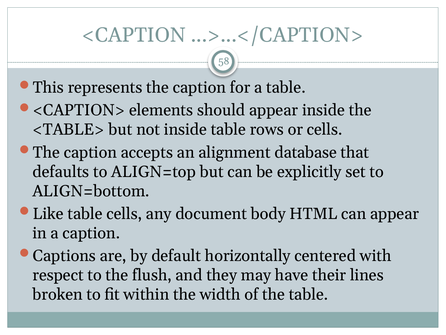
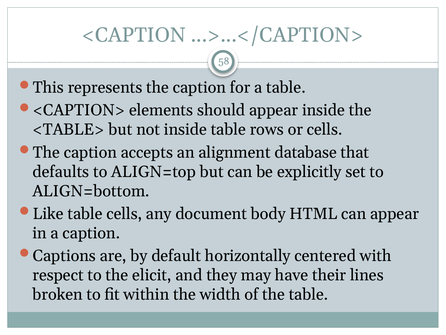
flush: flush -> elicit (152, 275)
